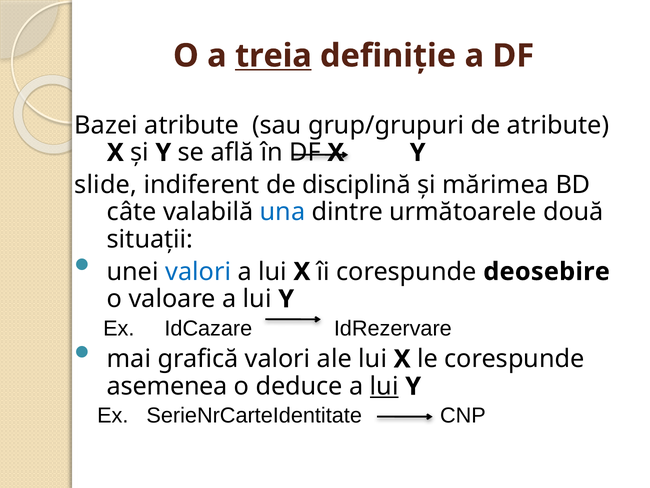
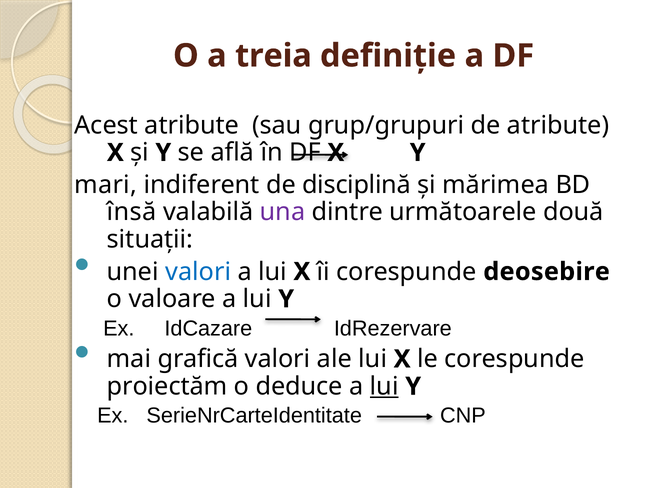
treia underline: present -> none (273, 56)
Bazei: Bazei -> Acest (106, 125)
slide: slide -> mari (106, 185)
câte: câte -> însă (132, 212)
una colour: blue -> purple (283, 212)
asemenea: asemenea -> proiectăm (167, 386)
